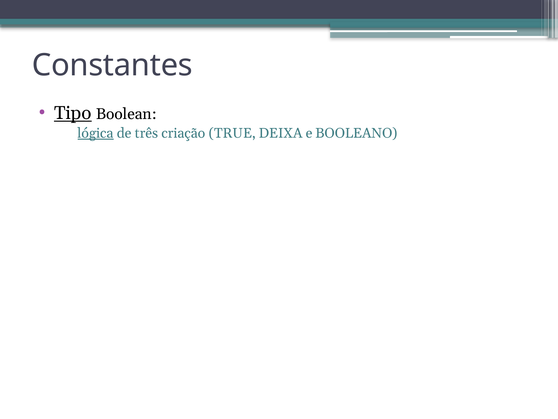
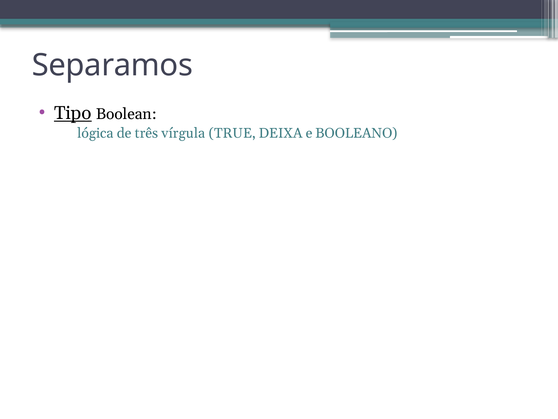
Constantes: Constantes -> Separamos (112, 65)
lógica underline: present -> none (96, 133)
criação: criação -> vírgula (183, 133)
